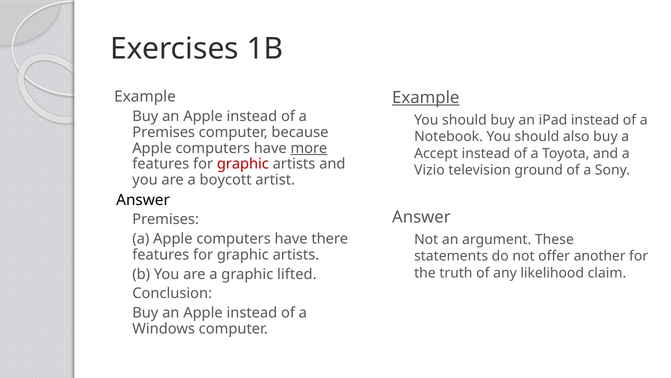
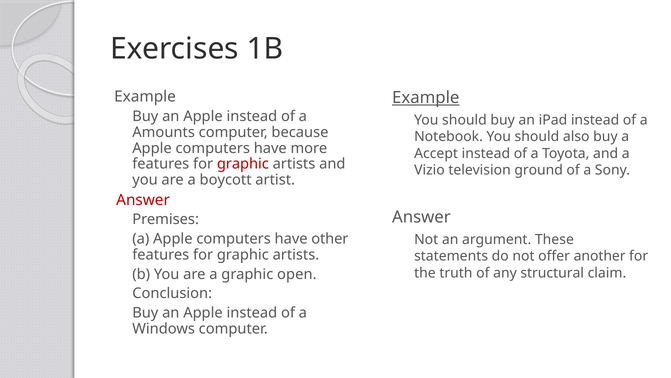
Premises: Premises -> Amounts (164, 132)
more underline: present -> none (309, 148)
Answer colour: black -> red (143, 200)
there: there -> other (330, 239)
likelihood: likelihood -> structural (552, 273)
lifted: lifted -> open (297, 274)
